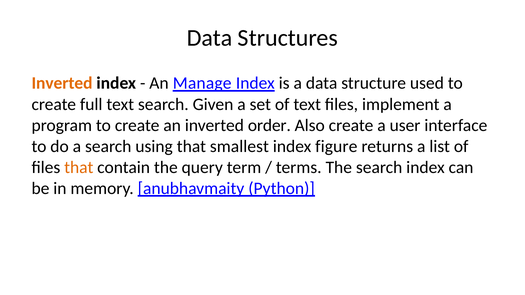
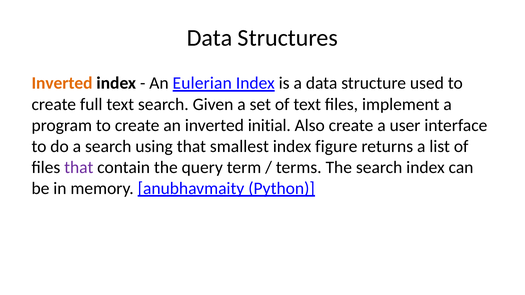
Manage: Manage -> Eulerian (202, 83)
order: order -> initial (269, 126)
that colour: orange -> purple (79, 168)
